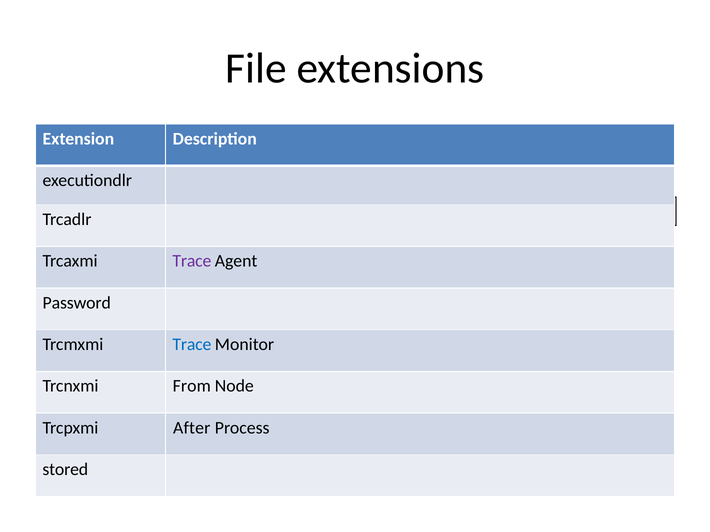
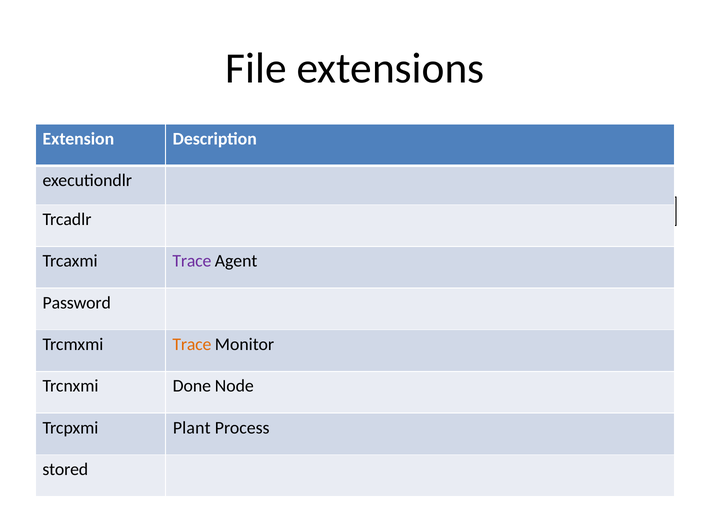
Trace colour: blue -> orange (192, 345)
From: From -> Done (192, 386)
After: After -> Plant (192, 428)
